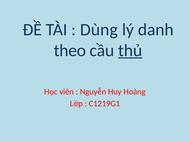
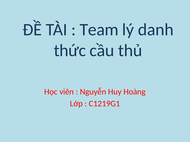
Dùng: Dùng -> Team (99, 30)
theo: theo -> thức (70, 51)
thủ underline: present -> none (130, 51)
